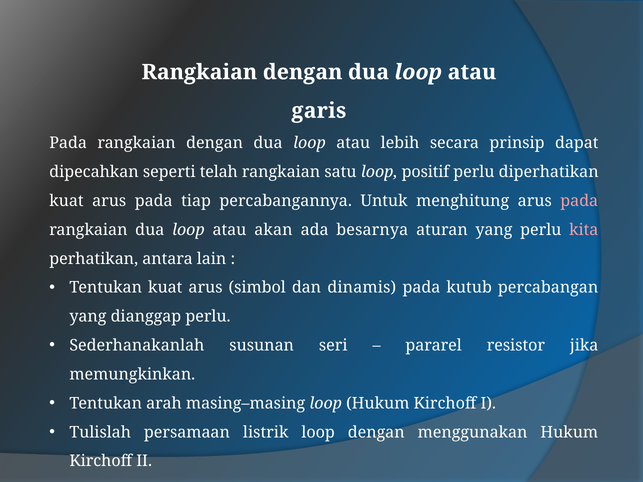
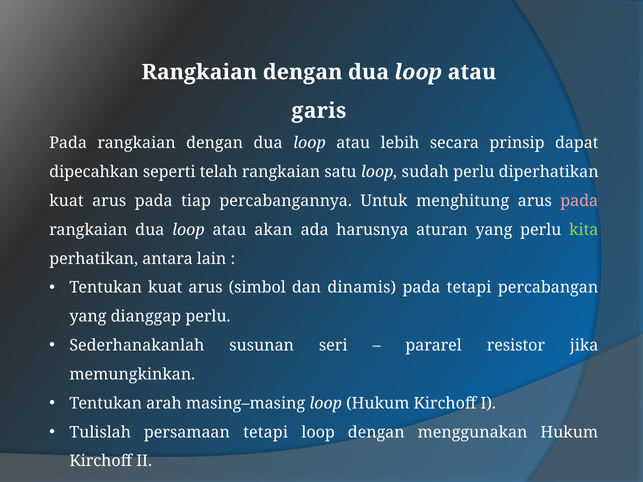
positif: positif -> sudah (425, 172)
besarnya: besarnya -> harusnya (372, 230)
kita colour: pink -> light green (584, 230)
pada kutub: kutub -> tetapi (469, 288)
persamaan listrik: listrik -> tetapi (266, 432)
